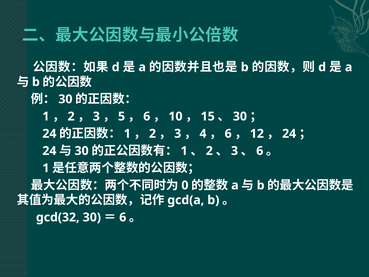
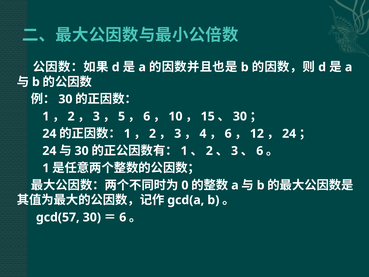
gcd(32: gcd(32 -> gcd(57 (58, 217)
